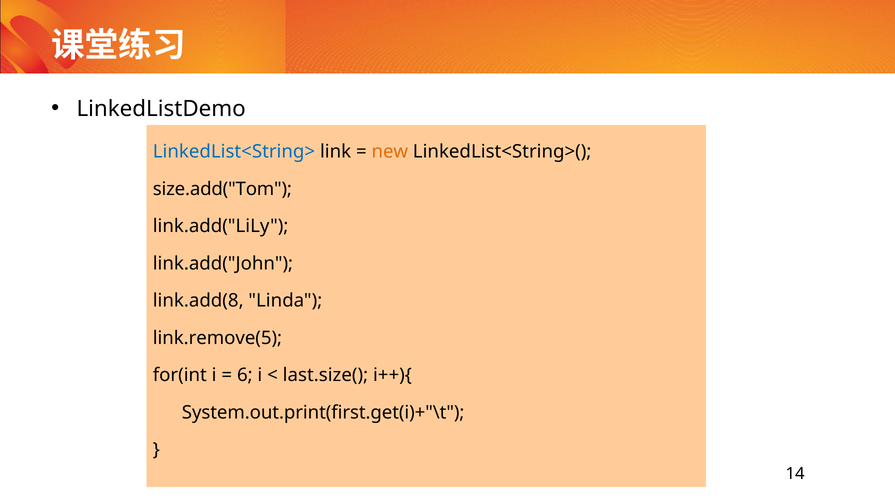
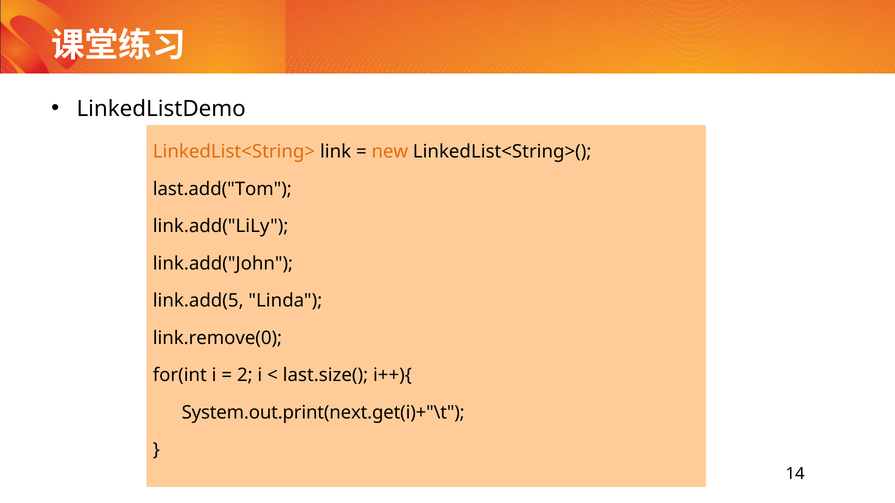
LinkedList<String> colour: blue -> orange (234, 152)
size.add("Tom: size.add("Tom -> last.add("Tom (222, 189)
link.add(8: link.add(8 -> link.add(5 (198, 301)
link.remove(5: link.remove(5 -> link.remove(0 (217, 338)
6: 6 -> 2 (245, 376)
System.out.print(first.get(i)+"\t: System.out.print(first.get(i)+"\t -> System.out.print(next.get(i)+"\t (323, 413)
